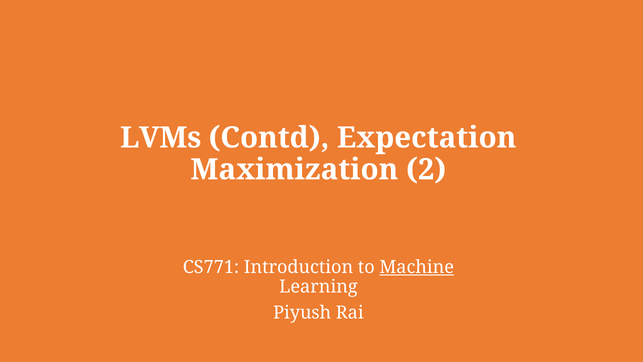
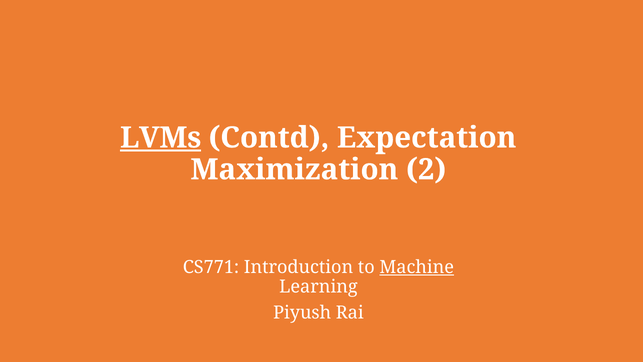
LVMs underline: none -> present (161, 138)
